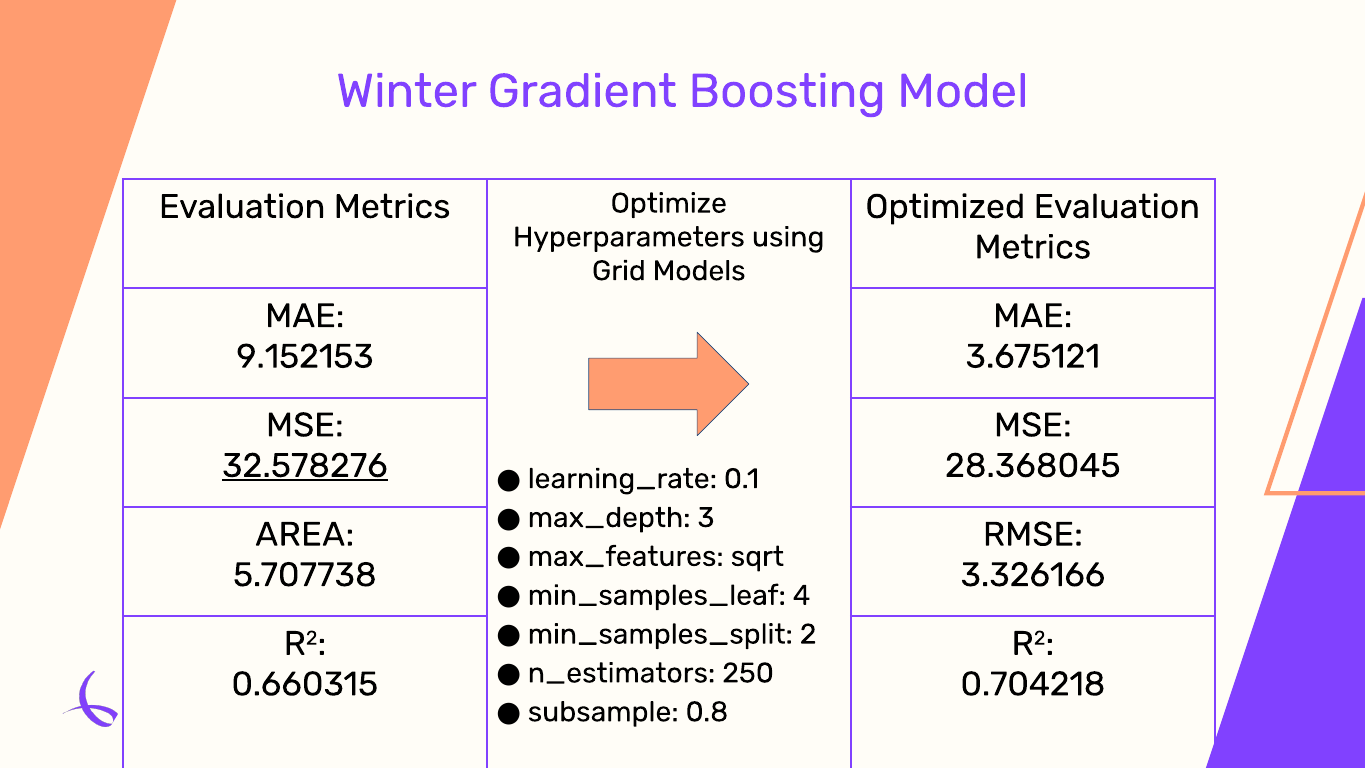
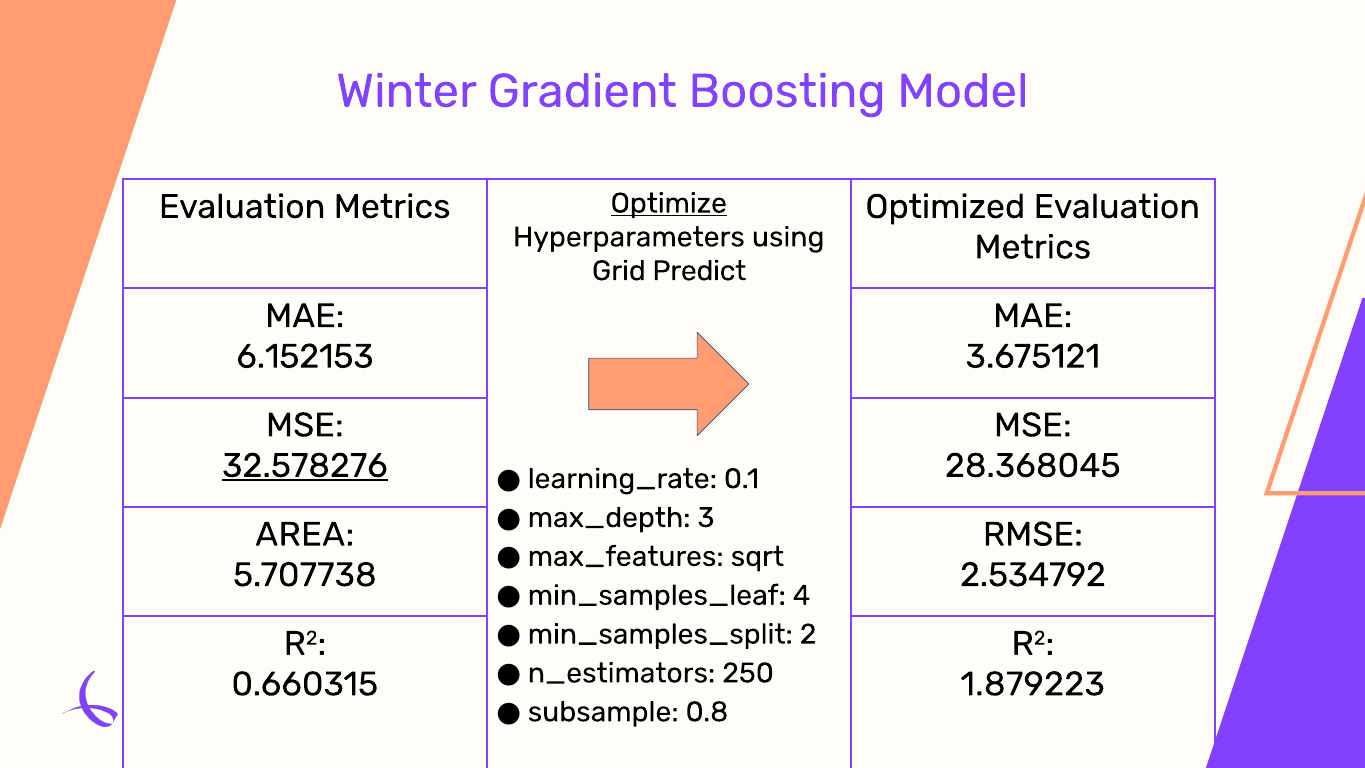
Optimize underline: none -> present (669, 203)
Models: Models -> Predict (699, 271)
9.152153: 9.152153 -> 6.152153 (305, 356)
3.326166: 3.326166 -> 2.534792 (1033, 575)
0.704218: 0.704218 -> 1.879223 (1033, 684)
